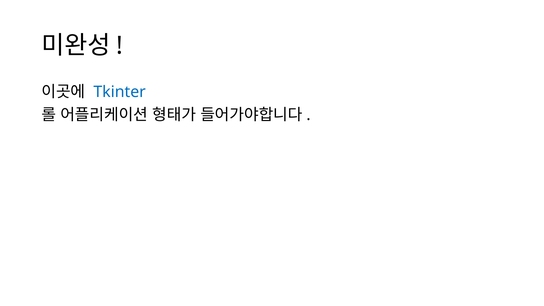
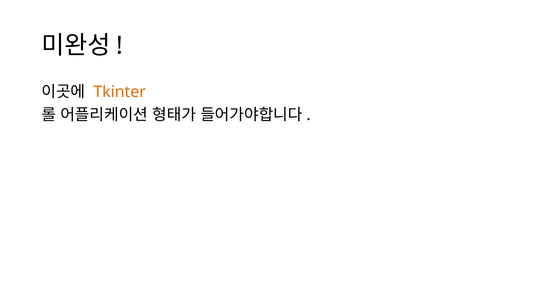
Tkinter colour: blue -> orange (120, 92)
